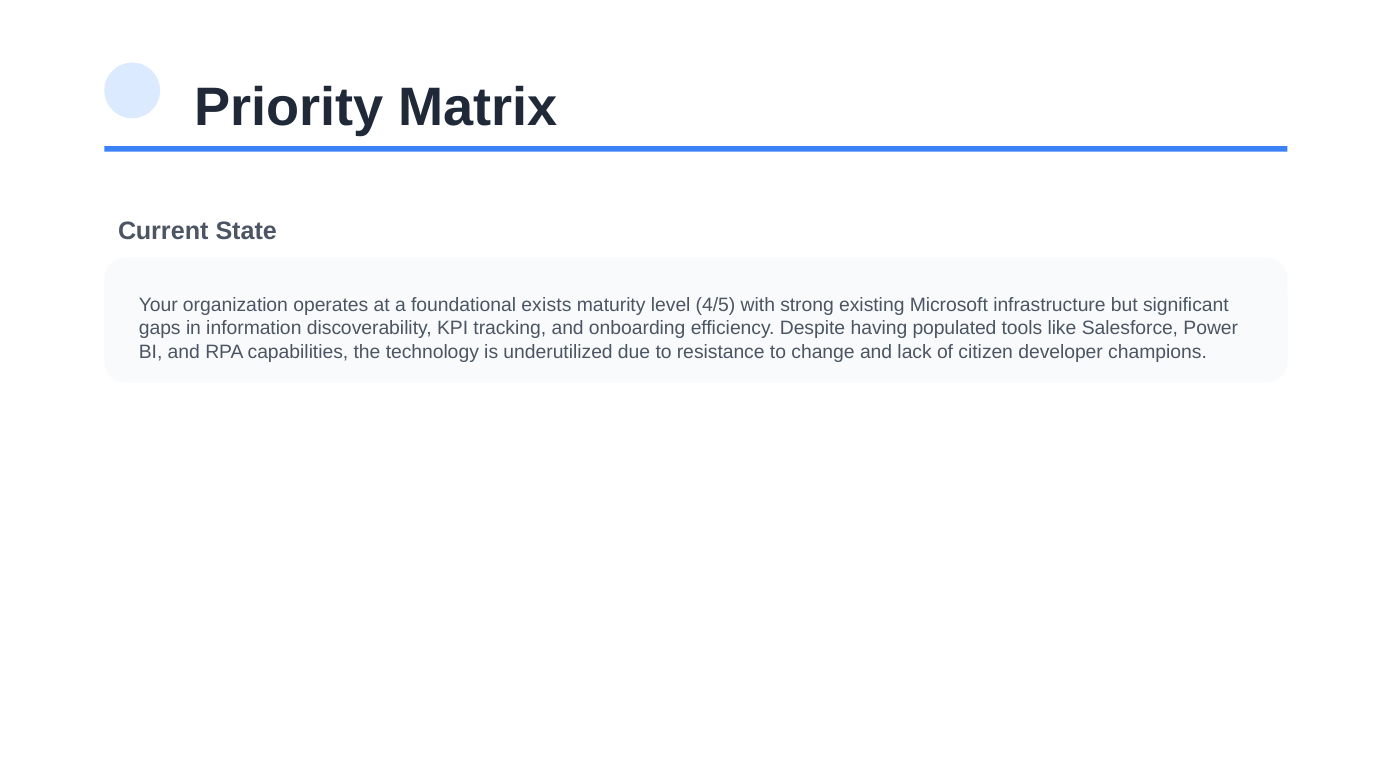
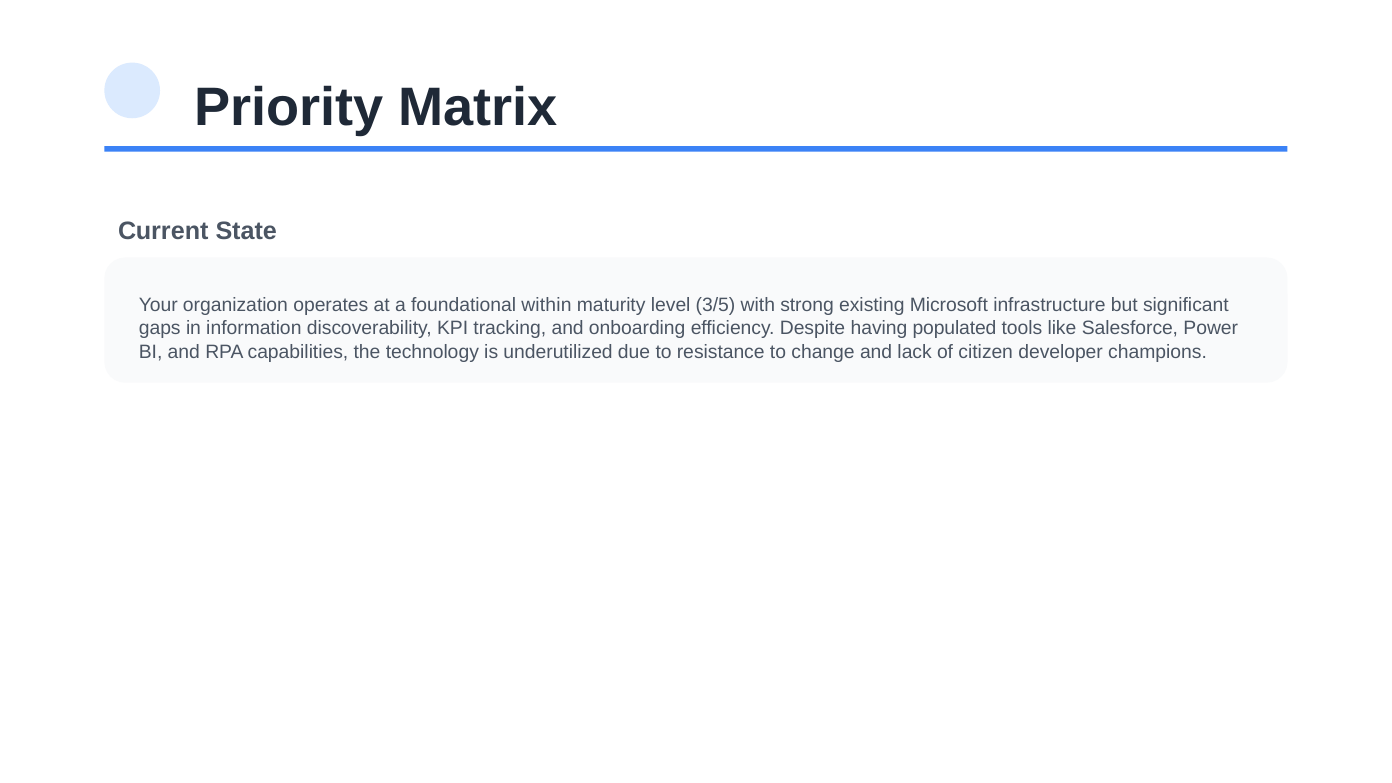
exists: exists -> within (546, 305)
4/5: 4/5 -> 3/5 (716, 305)
